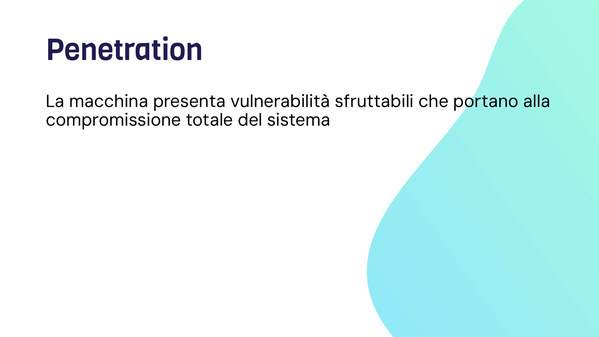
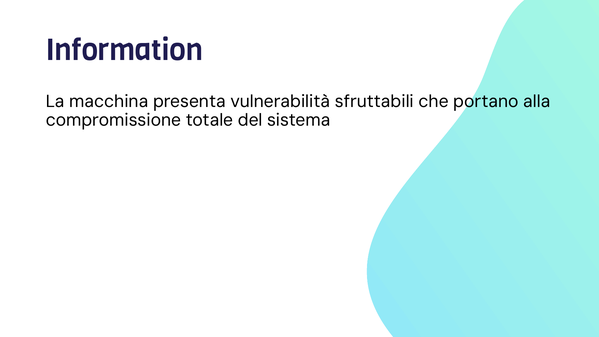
Penetration: Penetration -> Information (124, 50)
